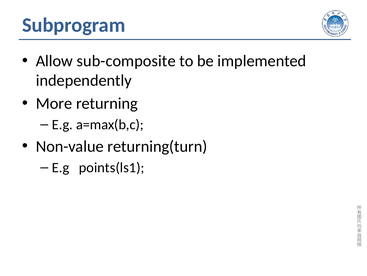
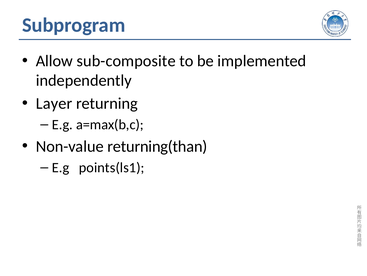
More: More -> Layer (54, 103)
returning(turn: returning(turn -> returning(than (157, 146)
